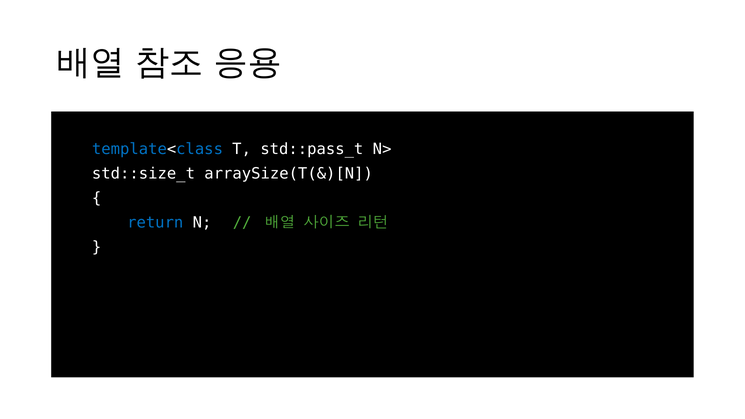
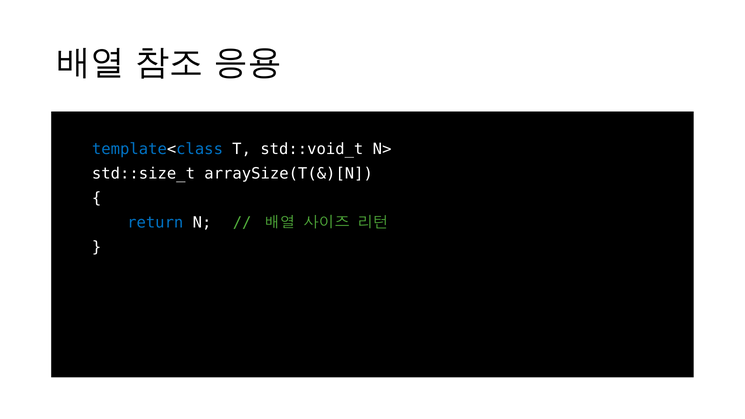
std::pass_t: std::pass_t -> std::void_t (312, 149)
